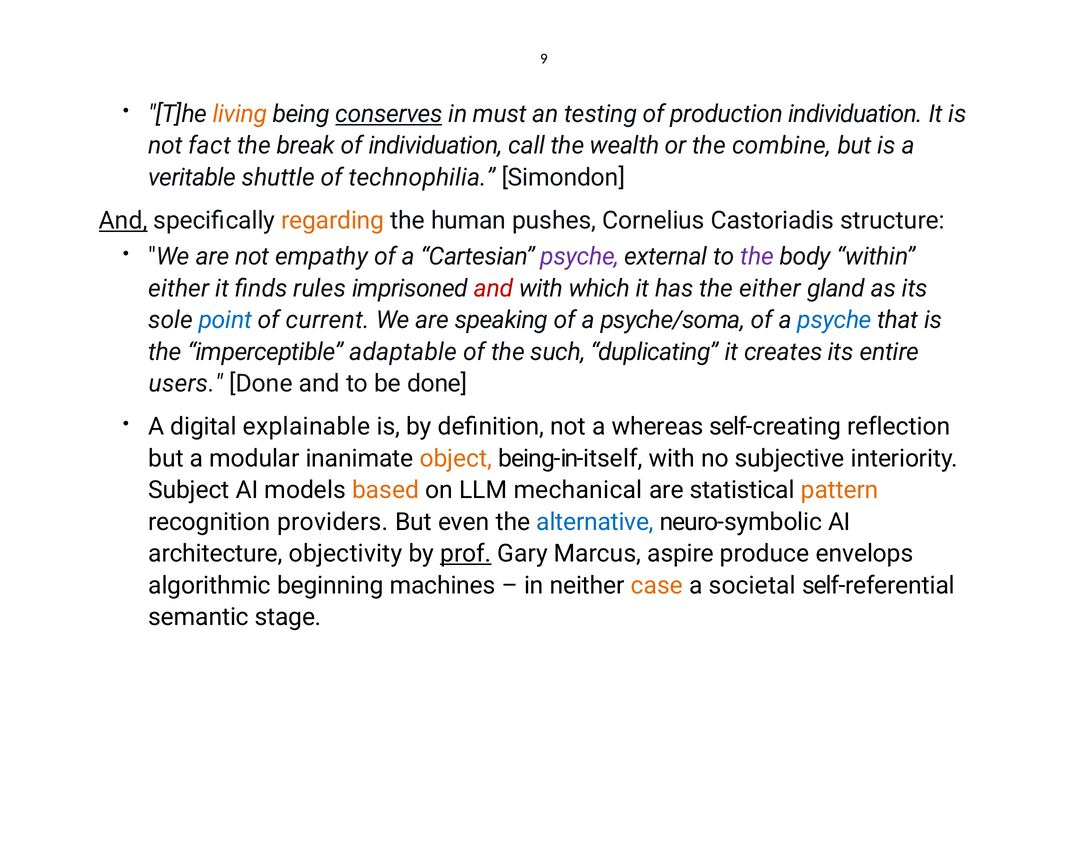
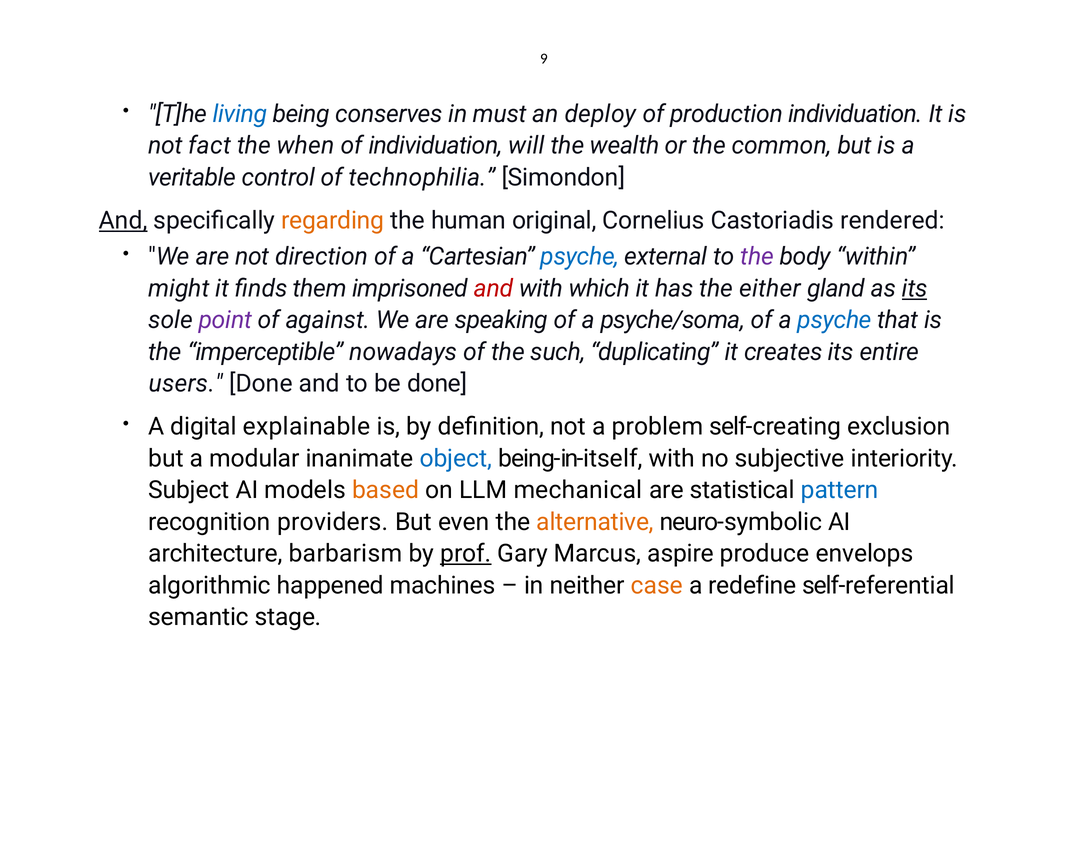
living colour: orange -> blue (240, 114)
conserves underline: present -> none (389, 114)
testing: testing -> deploy (600, 114)
break: break -> when (306, 146)
call: call -> will (526, 146)
combine: combine -> common (782, 146)
shuttle: shuttle -> control (278, 177)
pushes: pushes -> original (554, 221)
structure: structure -> rendered (892, 221)
empathy: empathy -> direction (322, 257)
psyche colour: purple -> blue (580, 257)
either: either -> might (179, 288)
rules: rules -> them (320, 288)
its underline: none -> present (915, 288)
point colour: blue -> purple (225, 320)
current: current -> against (328, 320)
adaptable: adaptable -> nowadays (403, 352)
whereas: whereas -> problem (657, 426)
reflection: reflection -> exclusion (899, 426)
object colour: orange -> blue (456, 458)
pattern colour: orange -> blue (840, 490)
alternative colour: blue -> orange (595, 522)
objectivity: objectivity -> barbarism (346, 553)
beginning: beginning -> happened (330, 585)
societal: societal -> redefine (752, 585)
